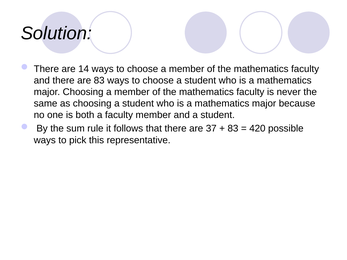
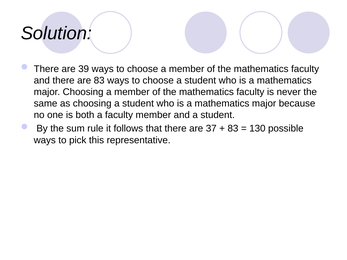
14: 14 -> 39 (84, 69)
420: 420 -> 130 (257, 129)
